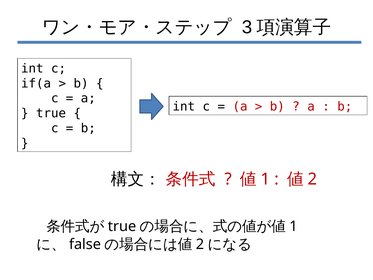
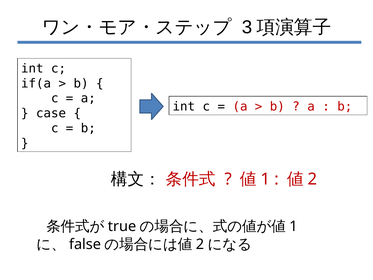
true: true -> case (51, 113)
